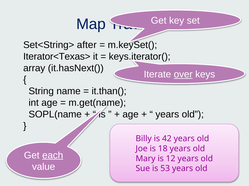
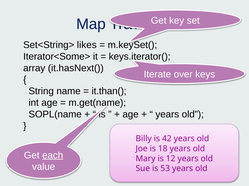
after: after -> likes (87, 45)
Iterator<Texas>: Iterator<Texas> -> Iterator<Some> (57, 57)
over underline: present -> none (183, 75)
